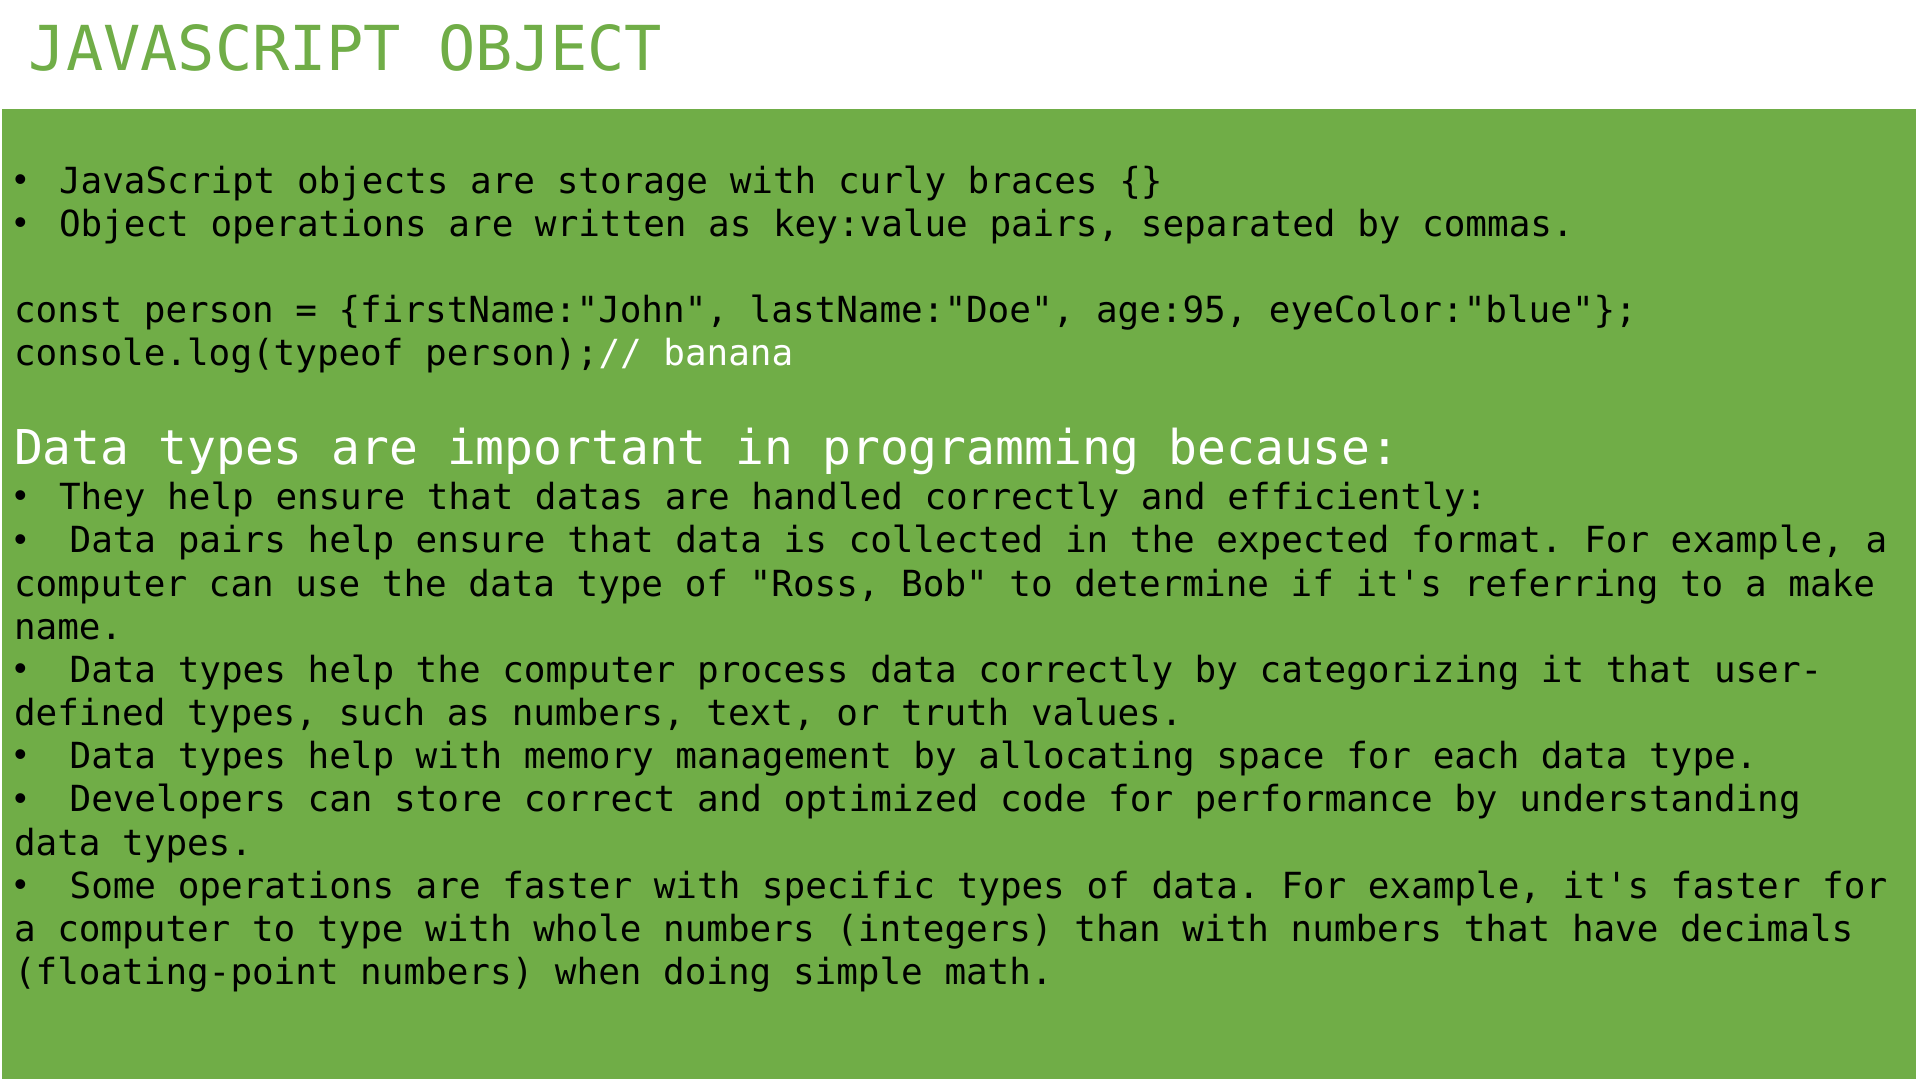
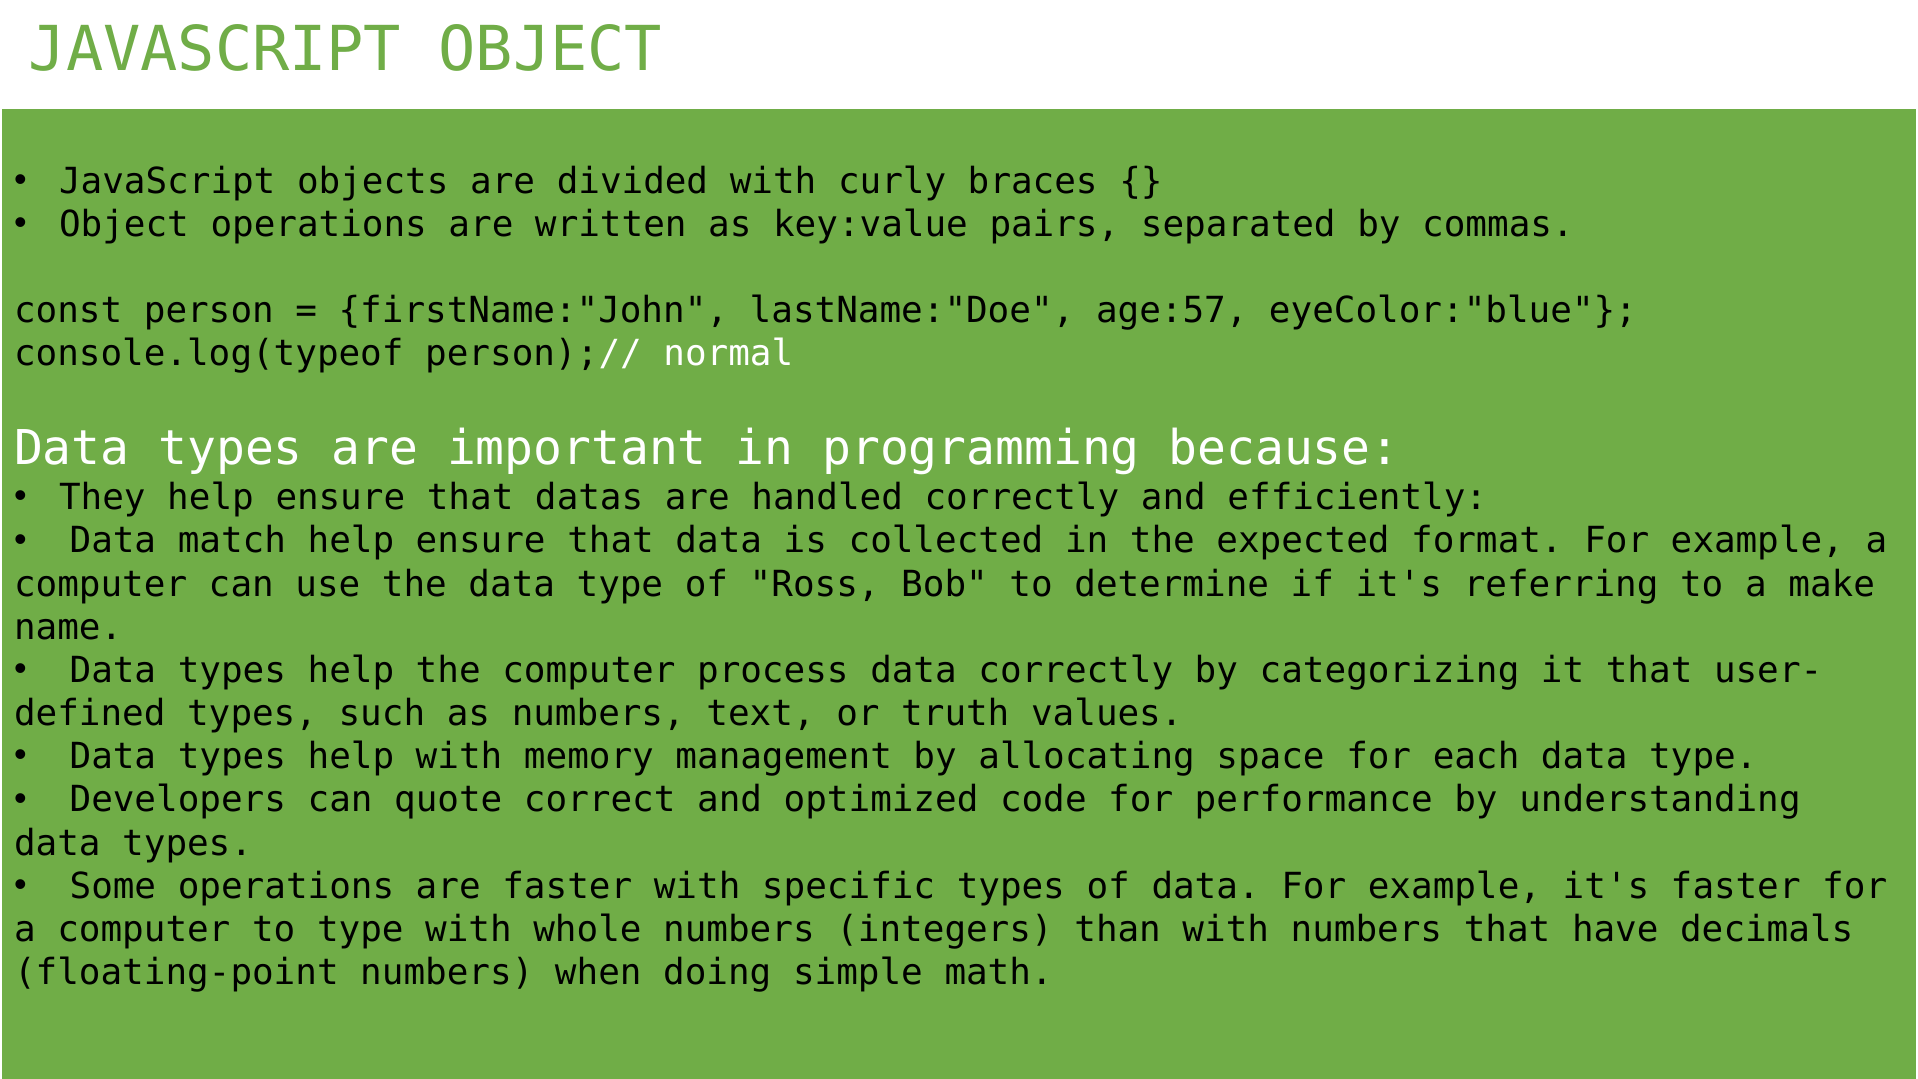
storage: storage -> divided (632, 181)
age:95: age:95 -> age:57 (1172, 311)
banana: banana -> normal (728, 354)
Data pairs: pairs -> match (232, 541)
store: store -> quote (448, 800)
